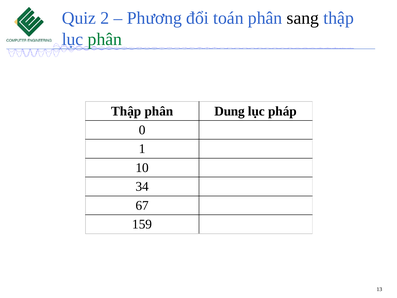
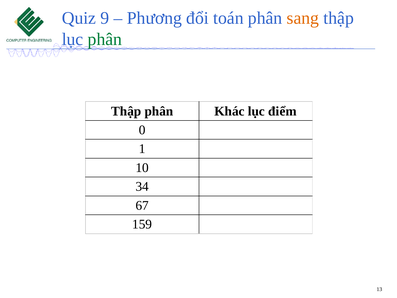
2: 2 -> 9 (105, 18)
sang colour: black -> orange (303, 18)
Dung: Dung -> Khác (230, 111)
pháp: pháp -> điểm (282, 111)
